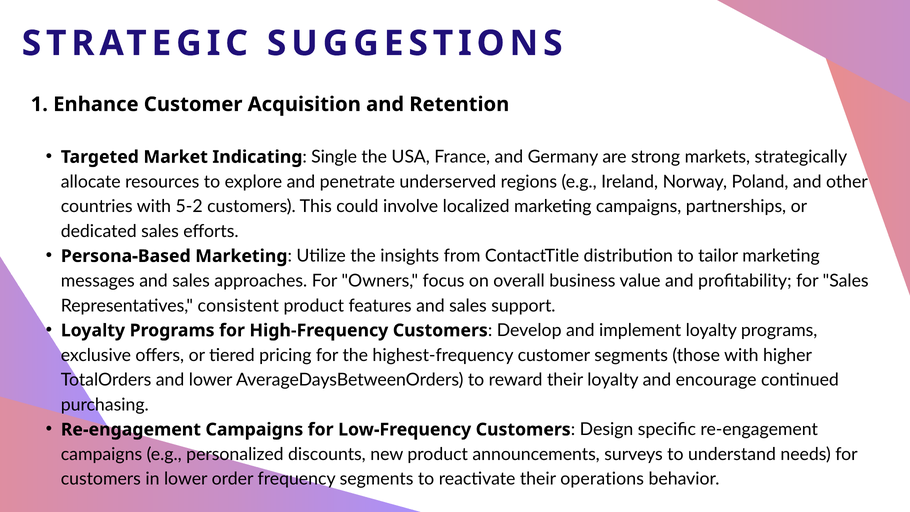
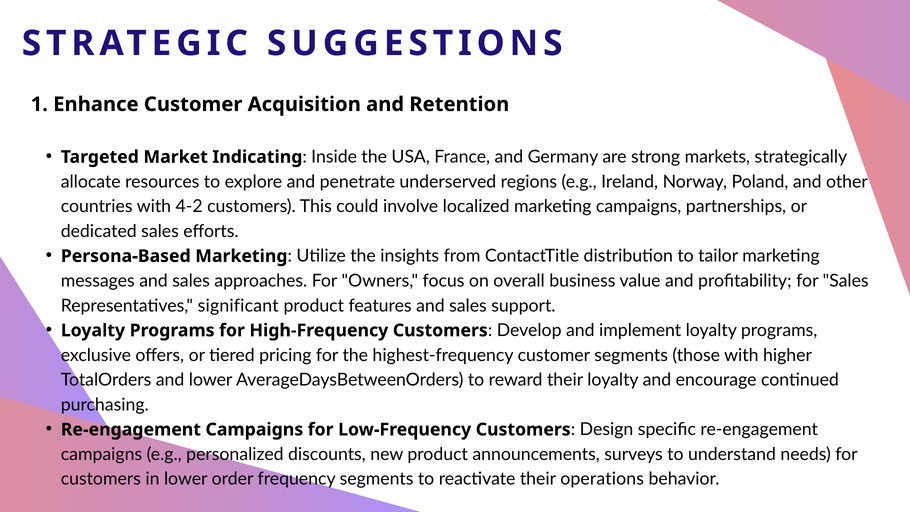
Single: Single -> Inside (334, 157)
5-2: 5-2 -> 4-2 (189, 207)
consistent: consistent -> significant (238, 306)
